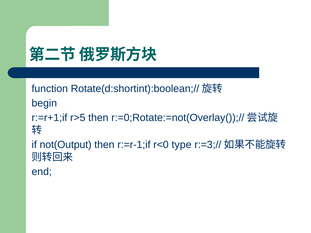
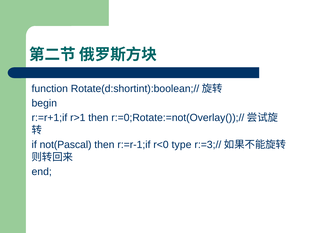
r>5: r>5 -> r>1 (78, 118)
not(Output: not(Output -> not(Pascal (66, 145)
